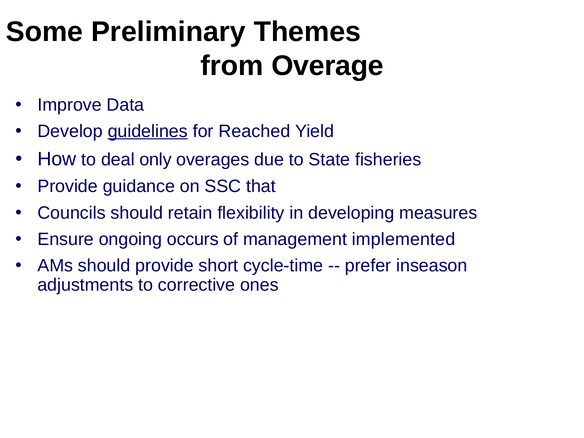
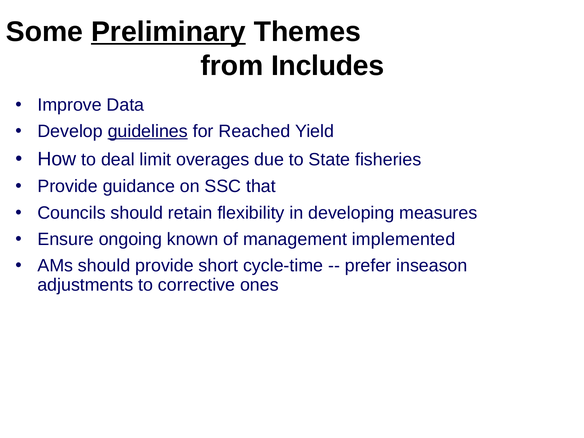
Preliminary underline: none -> present (168, 32)
Overage: Overage -> Includes (328, 66)
only: only -> limit (155, 160)
occurs: occurs -> known (193, 239)
